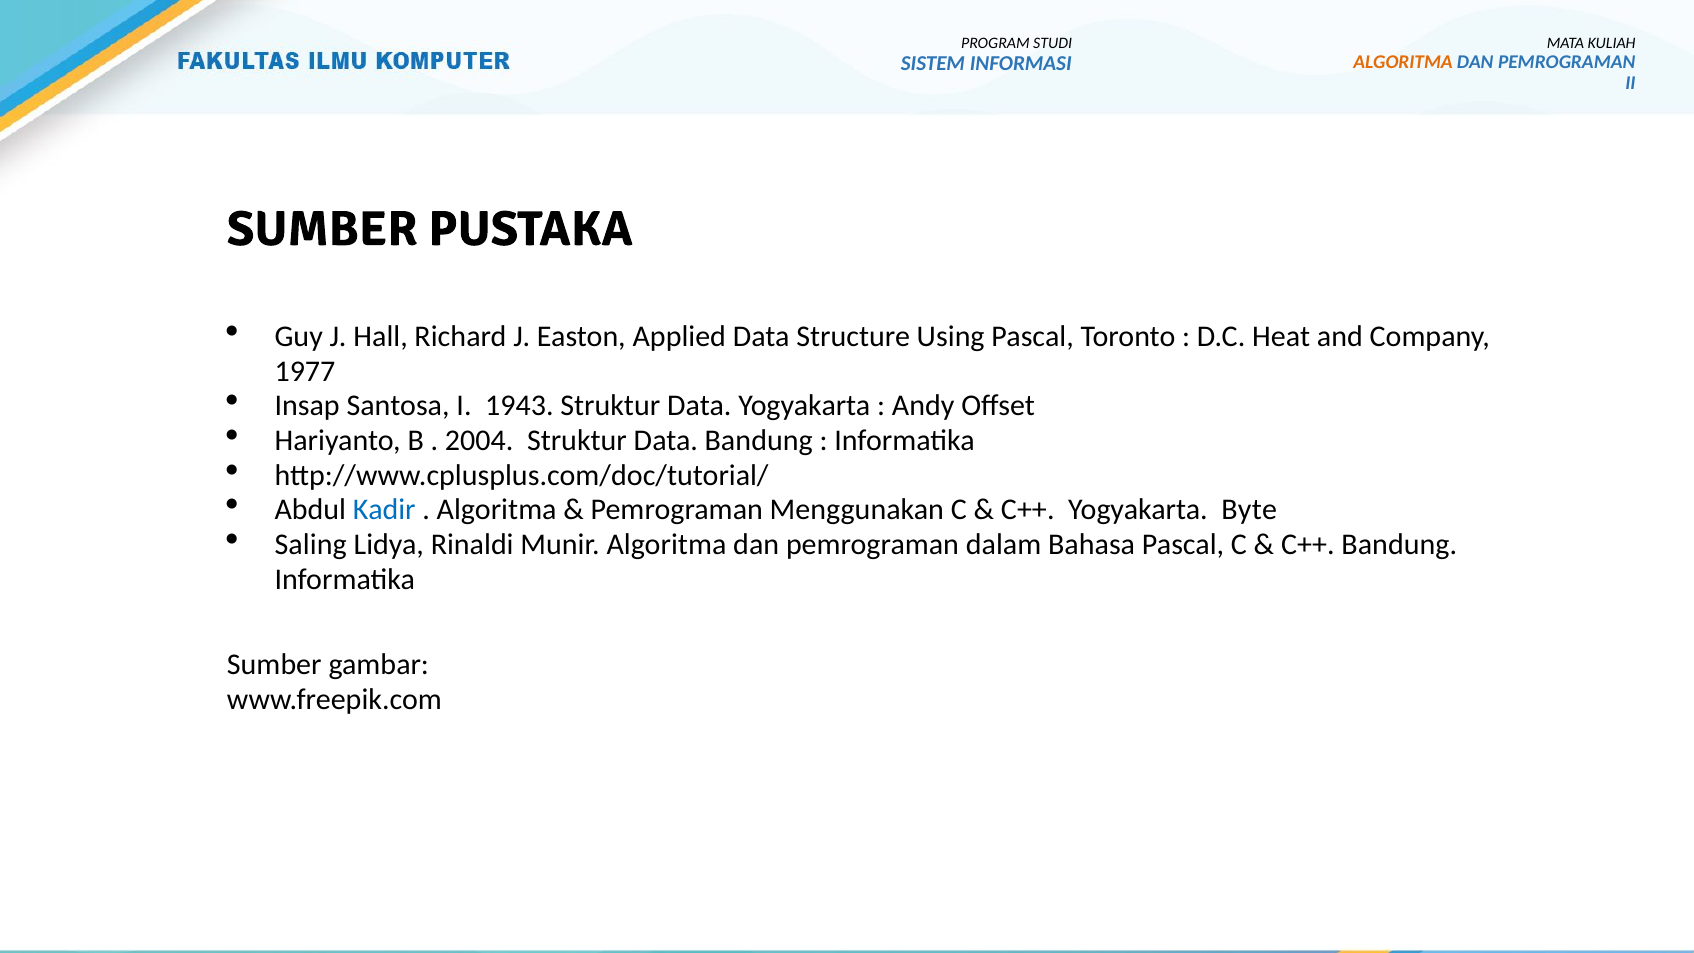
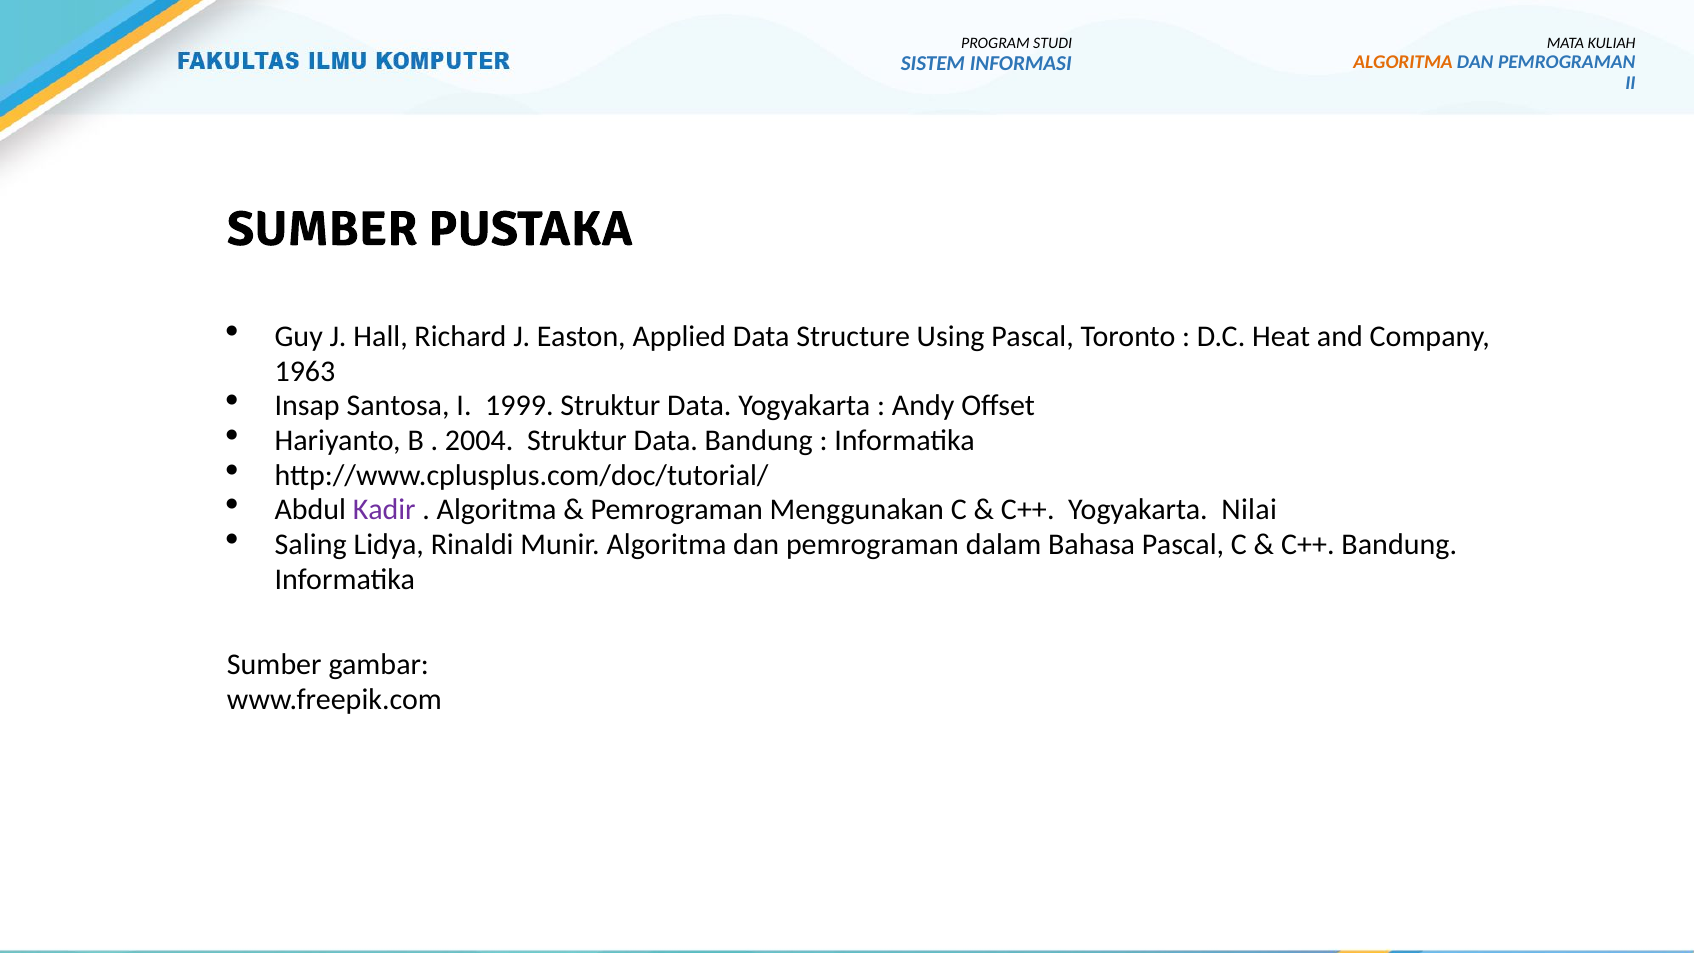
1977: 1977 -> 1963 (305, 371)
1943: 1943 -> 1999 (519, 406)
Kadir colour: blue -> purple (384, 510)
Byte: Byte -> Nilai (1249, 510)
